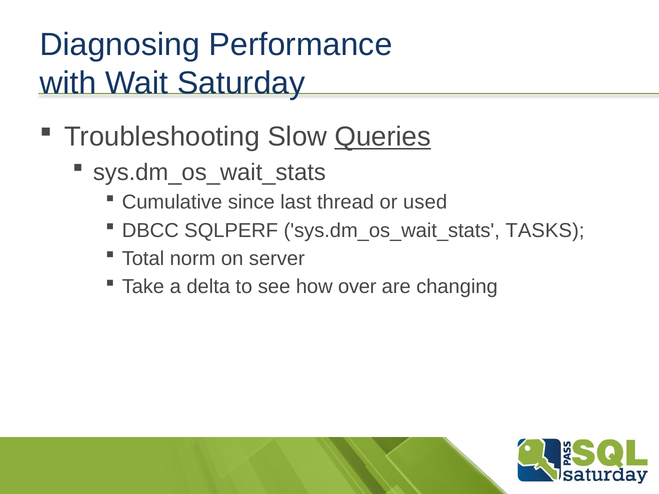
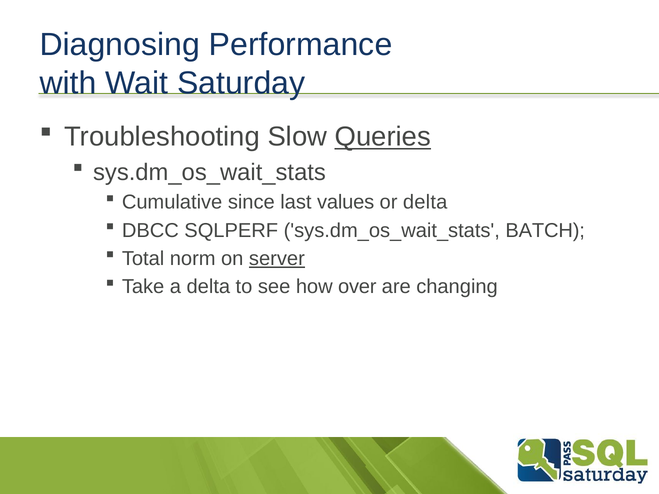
thread: thread -> values (346, 202)
or used: used -> delta (425, 202)
TASKS: TASKS -> BATCH (545, 231)
server underline: none -> present (277, 259)
